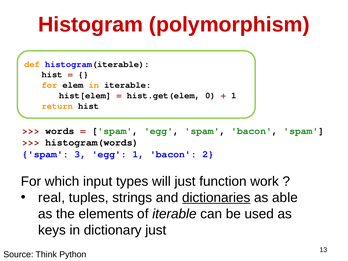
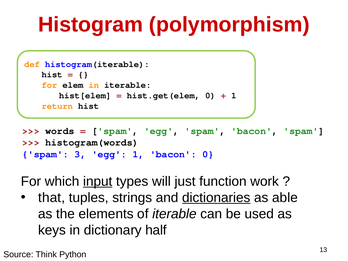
bacon 2: 2 -> 0 (208, 154)
input underline: none -> present (98, 181)
real: real -> that (52, 198)
dictionary just: just -> half (156, 230)
